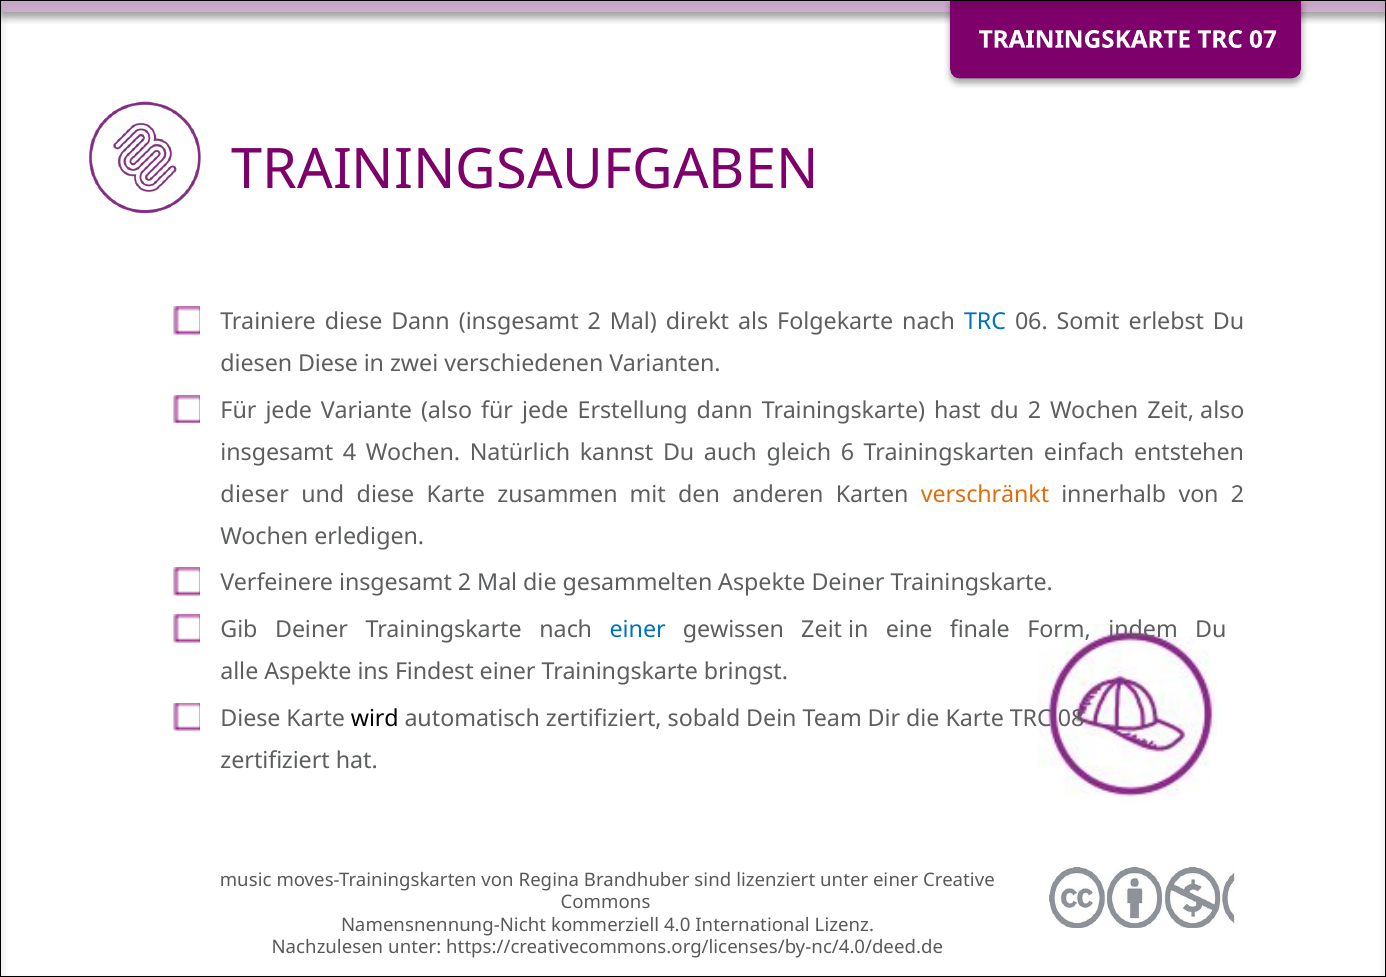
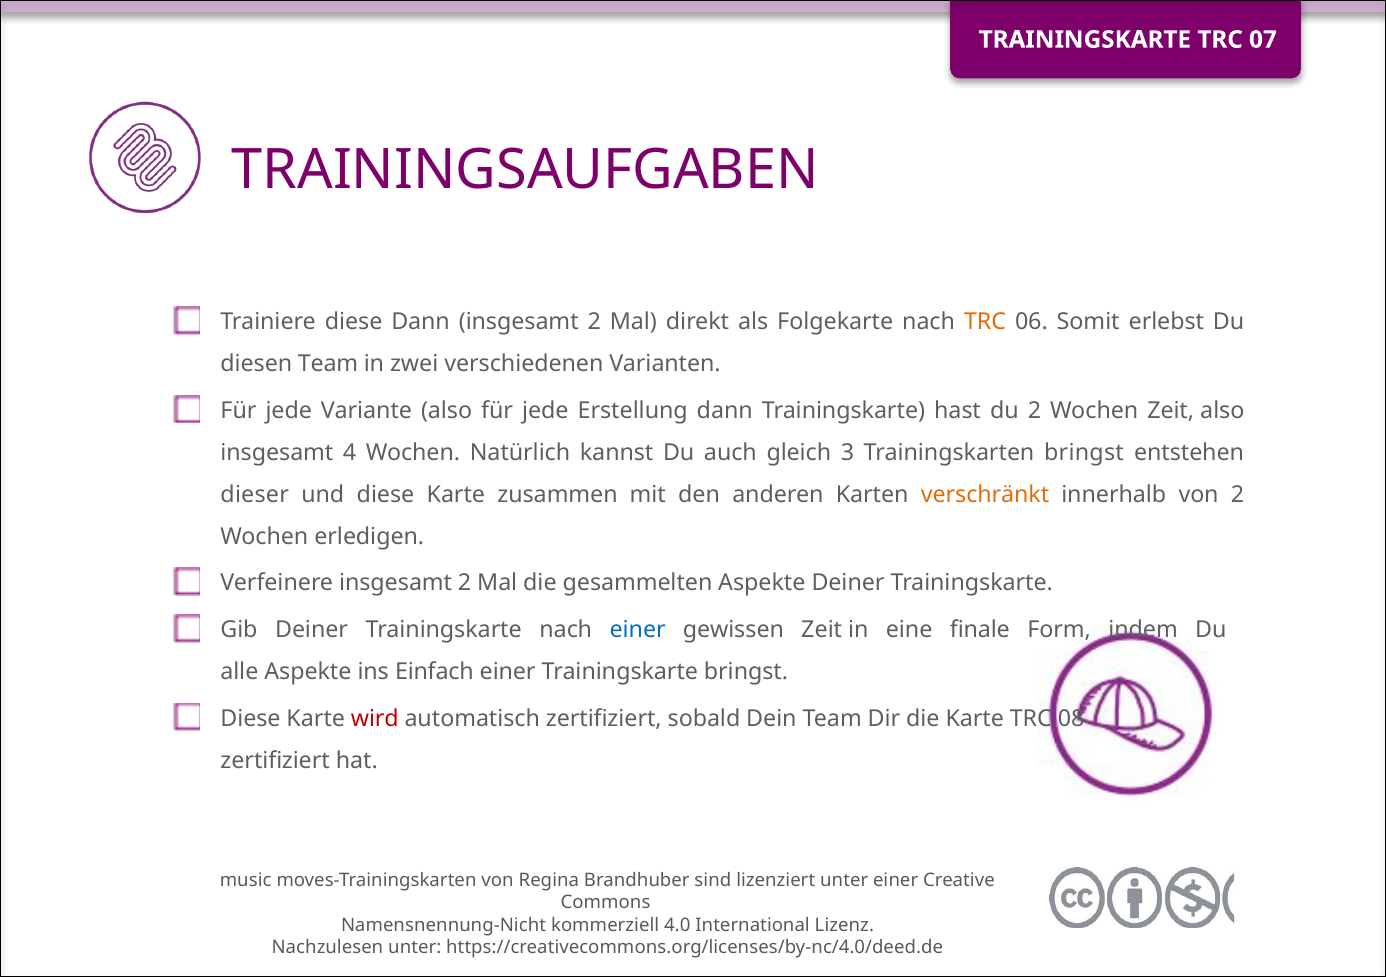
TRC colour: blue -> orange (985, 322)
diesen Diese: Diese -> Team (328, 364)
6: 6 -> 3 (848, 453)
Trainingskarten einfach: einfach -> bringst (1084, 453)
Findest: Findest -> Einfach (434, 672)
wird colour: black -> red (375, 718)
